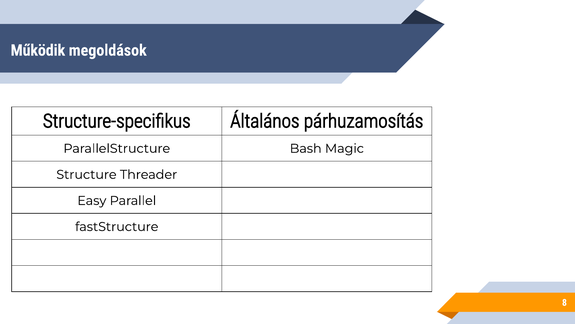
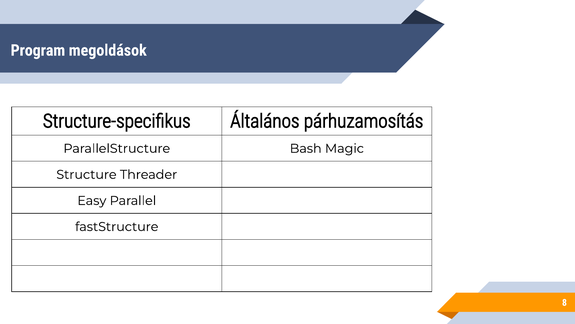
Működik: Működik -> Program (38, 50)
